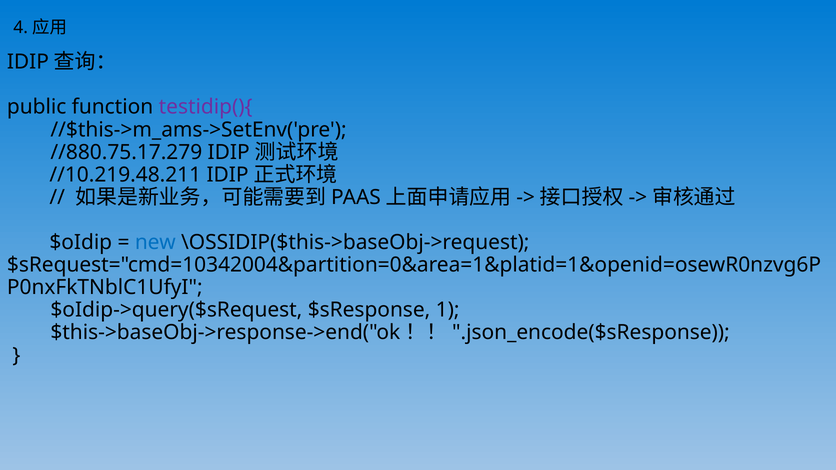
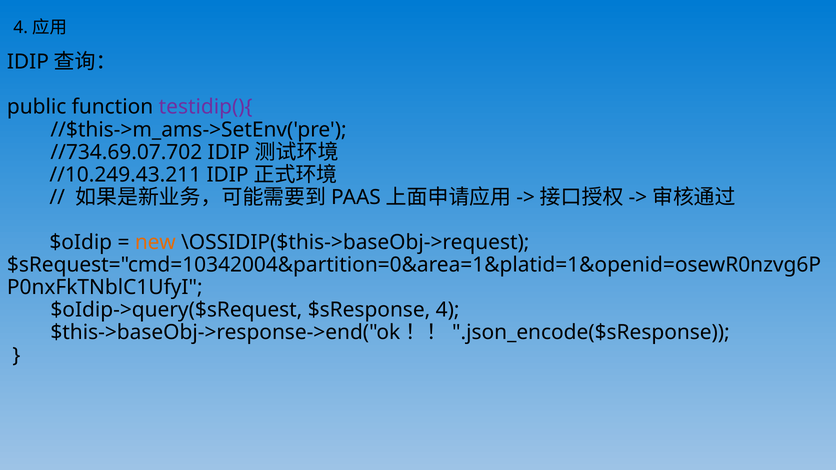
//880.75.17.279: //880.75.17.279 -> //734.69.07.702 (126, 152)
//10.219.48.211: //10.219.48.211 -> //10.249.43.211 (125, 175)
new colour: blue -> orange (155, 243)
$sResponse 1: 1 -> 4 (448, 310)
